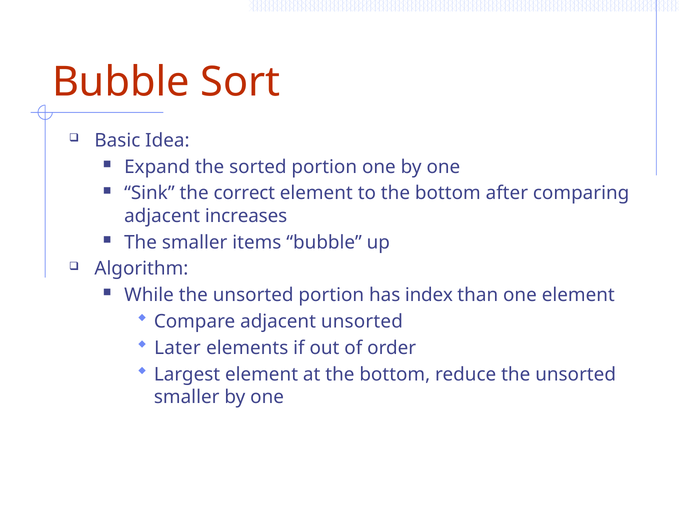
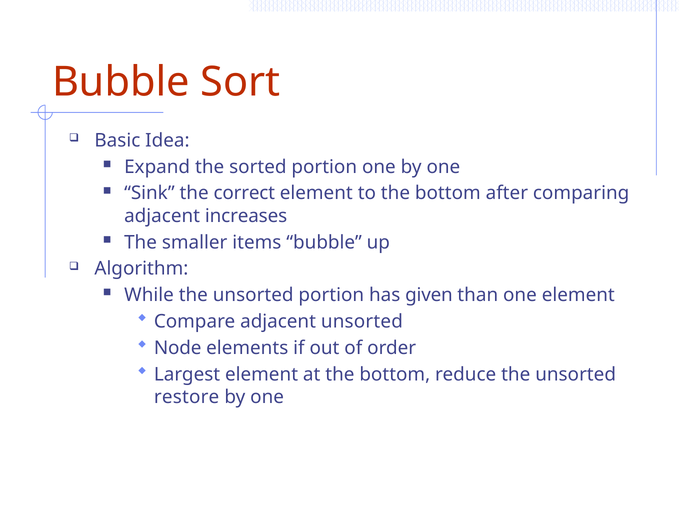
index: index -> given (429, 295)
Later: Later -> Node (178, 348)
smaller: smaller -> restore (187, 397)
